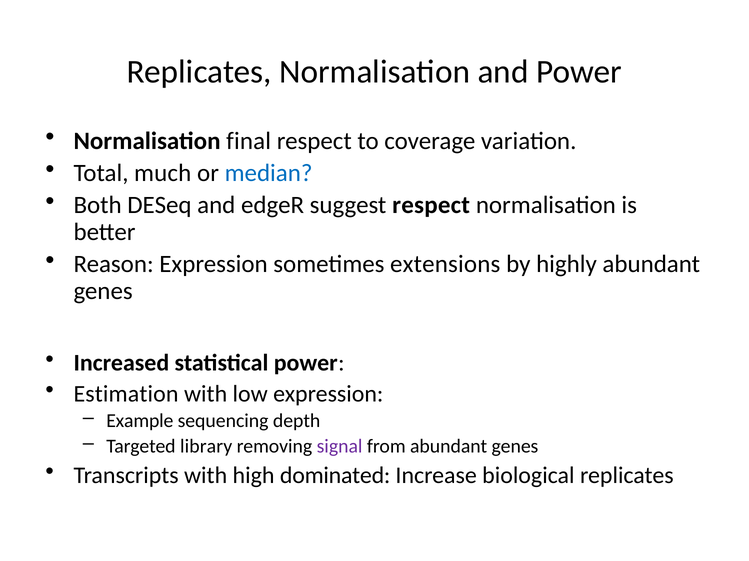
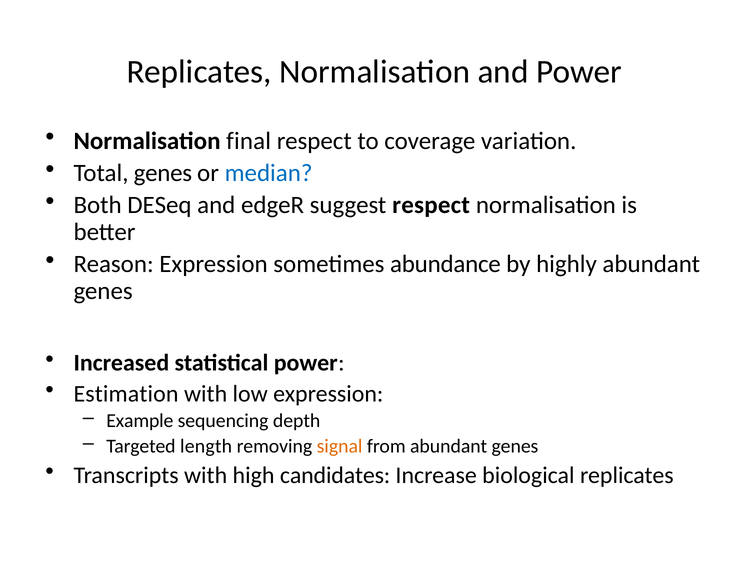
Total much: much -> genes (163, 173)
extensions: extensions -> abundance (445, 265)
library: library -> length (206, 447)
signal colour: purple -> orange (340, 447)
dominated: dominated -> candidates (335, 476)
